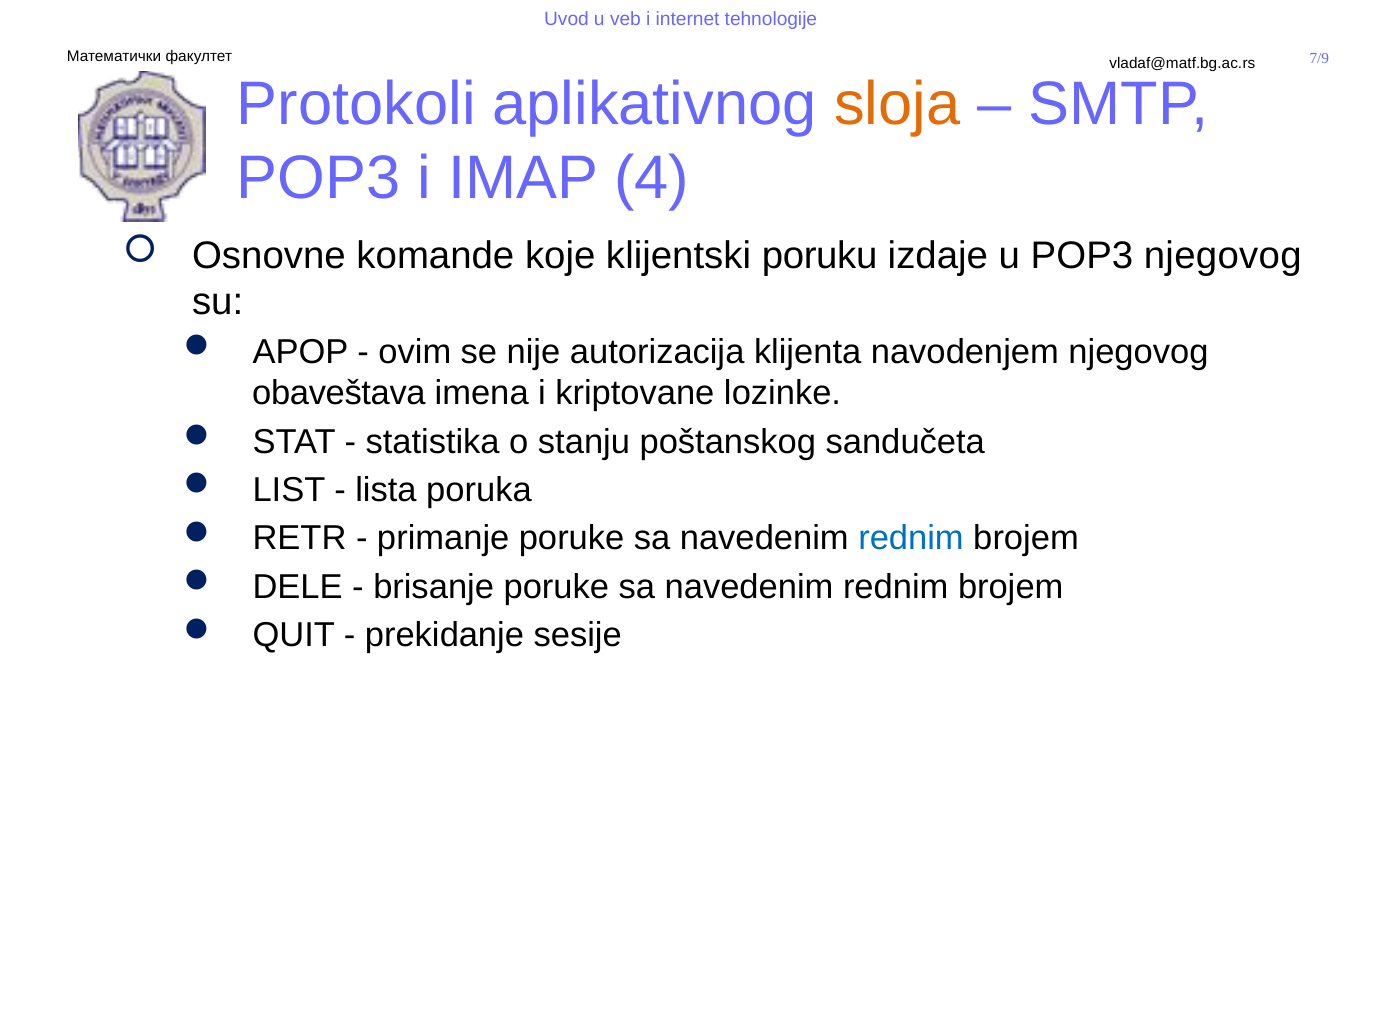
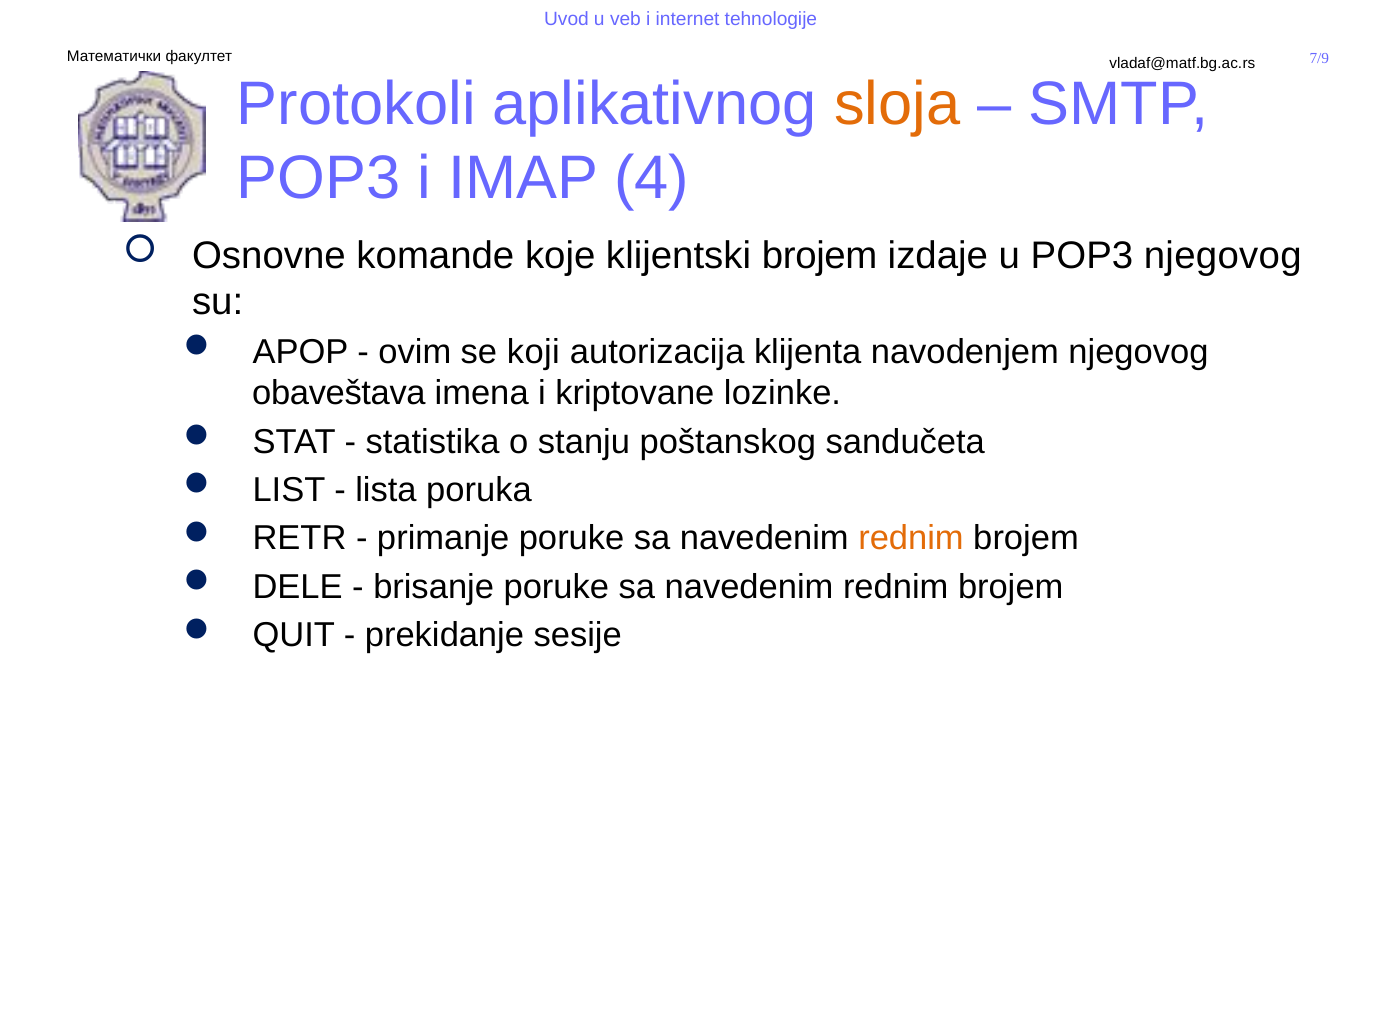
klijentski poruku: poruku -> brojem (820, 256)
nije: nije -> koji (533, 352)
rednim colour: blue -> orange (911, 538)
